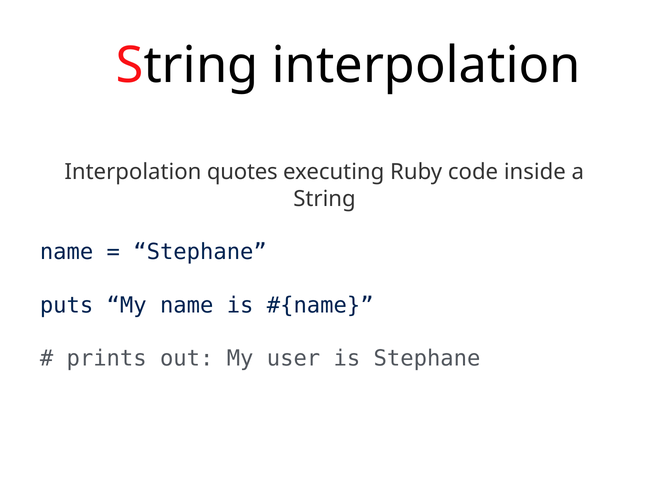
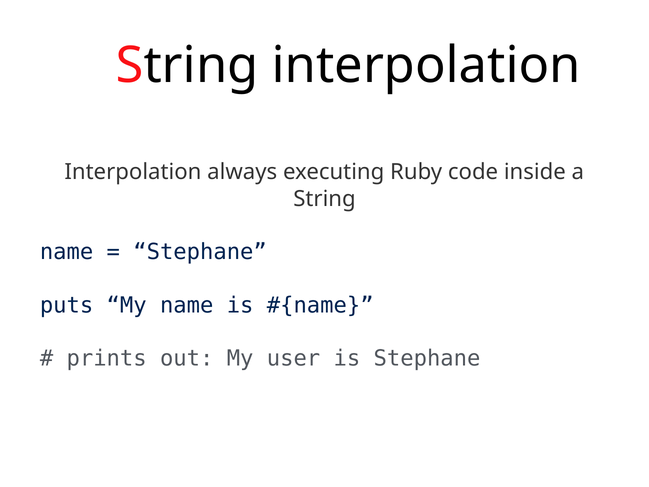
quotes: quotes -> always (242, 172)
